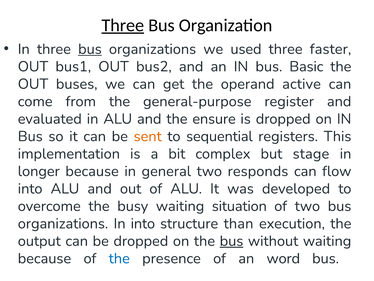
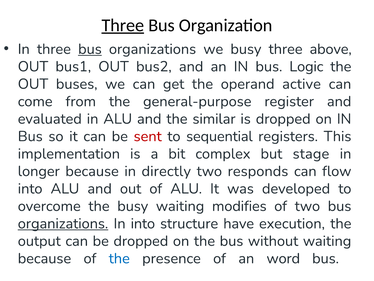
we used: used -> busy (246, 49)
faster: faster -> above (331, 49)
Basic: Basic -> Logic (306, 66)
ensure: ensure -> similar (214, 119)
sent colour: orange -> red (148, 136)
general: general -> directly (166, 171)
situation: situation -> modifies (239, 206)
organizations underline: none -> present (63, 223)
than: than -> have (239, 223)
bus underline: present -> none (232, 241)
